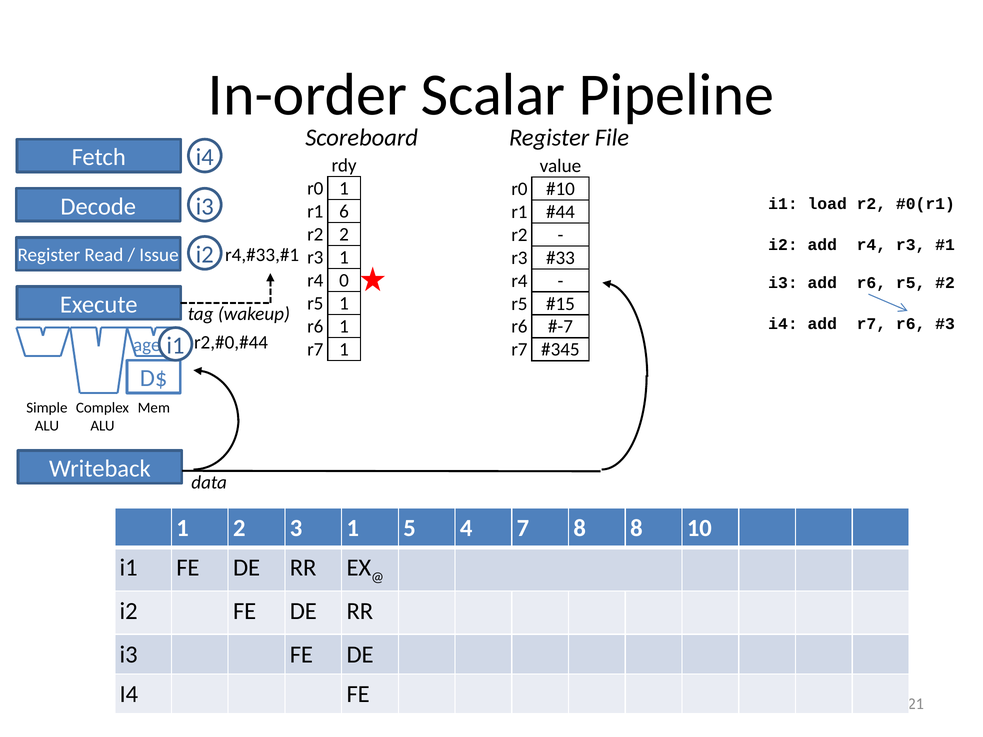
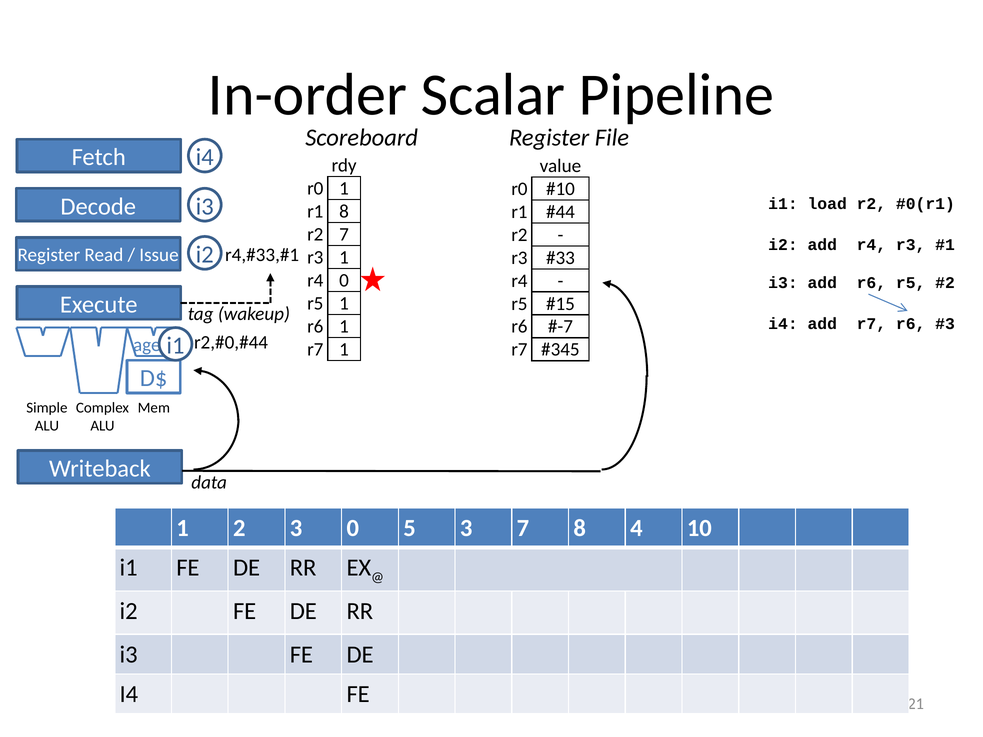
r1 6: 6 -> 8 (344, 212)
r2 2: 2 -> 7 (344, 235)
3 1: 1 -> 0 (353, 528)
5 4: 4 -> 3 (466, 528)
8 8: 8 -> 4 (636, 528)
